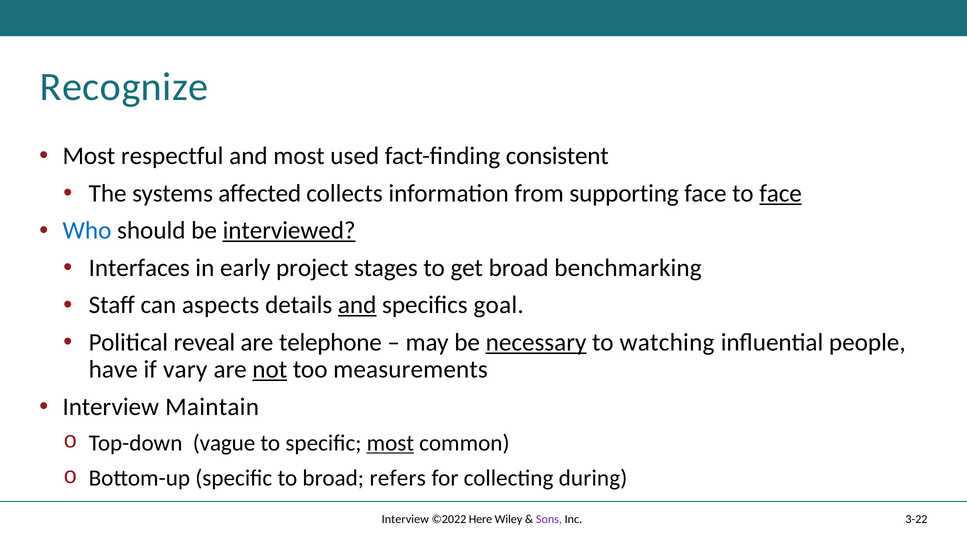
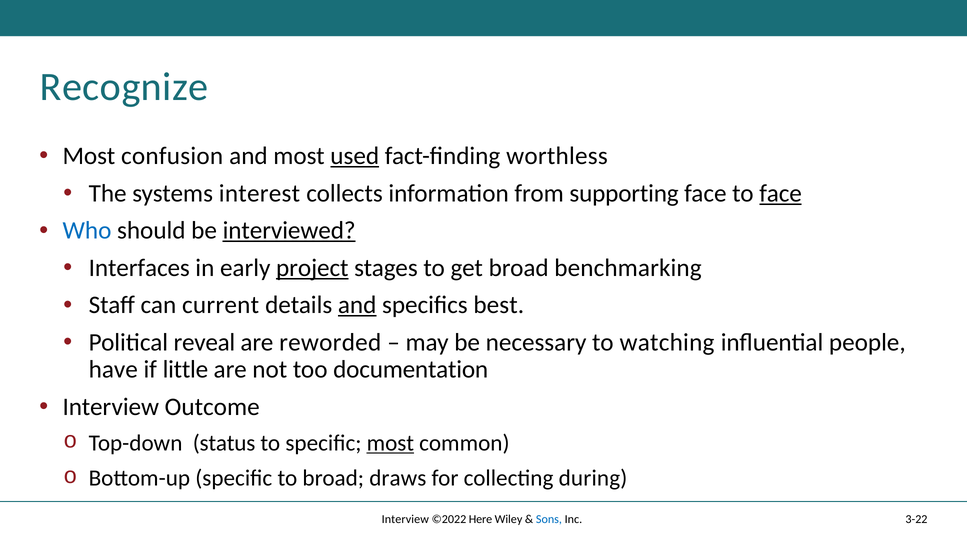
respectful: respectful -> confusion (172, 156)
used underline: none -> present (355, 156)
consistent: consistent -> worthless (557, 156)
affected: affected -> interest (259, 193)
project underline: none -> present (312, 268)
aspects: aspects -> current (221, 305)
goal: goal -> best (499, 305)
telephone: telephone -> reworded (330, 342)
necessary underline: present -> none (536, 342)
vary: vary -> little (185, 370)
not underline: present -> none (270, 370)
measurements: measurements -> documentation (411, 370)
Maintain: Maintain -> Outcome (212, 407)
vague: vague -> status (224, 443)
refers: refers -> draws (398, 478)
Sons colour: purple -> blue (549, 519)
